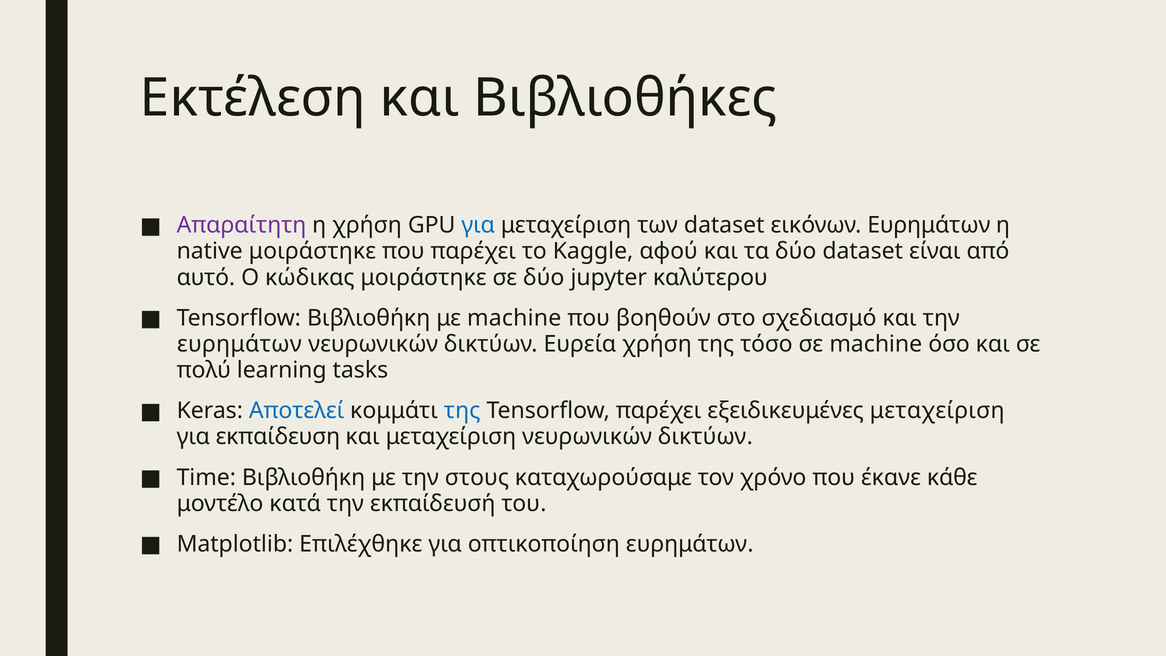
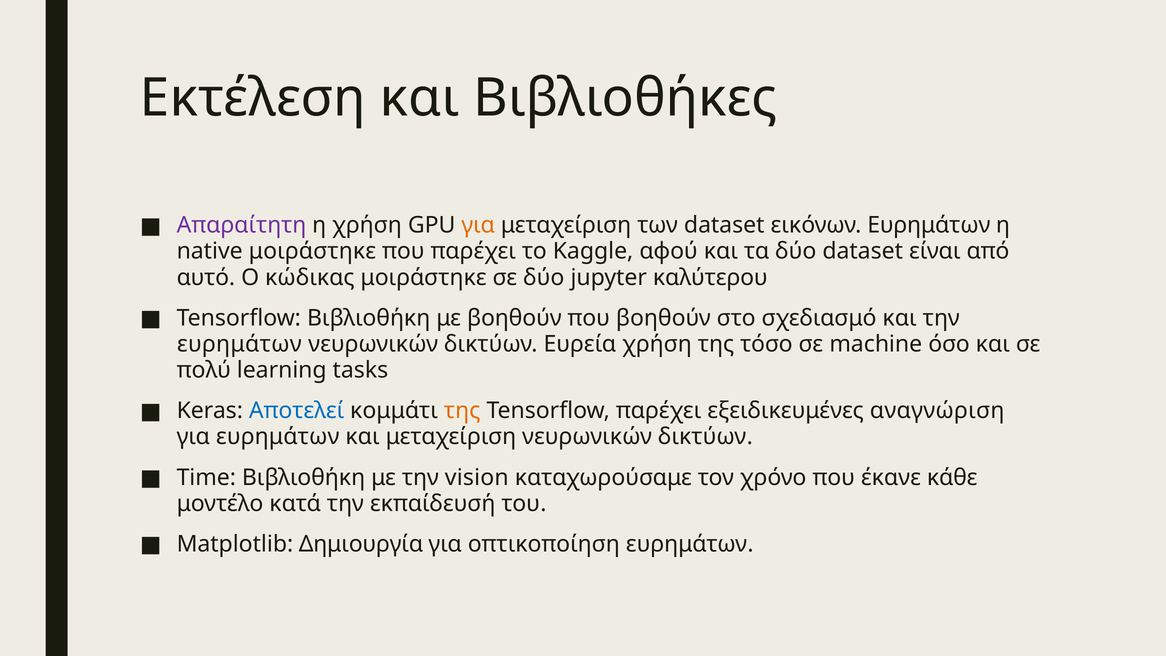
για colour: blue -> orange (478, 225)
με machine: machine -> βοηθούν (514, 318)
της colour: blue -> orange (462, 411)
εξειδικευμένες μεταχείριση: μεταχείριση -> αναγνώριση (937, 411)
για εκπαίδευση: εκπαίδευση -> ευρημάτων (278, 437)
στους: στους -> vision (477, 477)
Επιλέχθηκε: Επιλέχθηκε -> Δημιουργία (361, 544)
